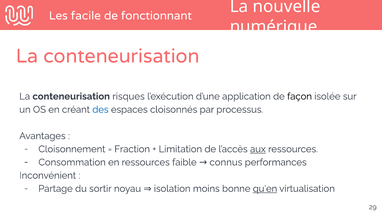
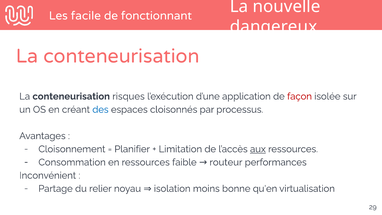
numérique: numérique -> dangereux (274, 27)
façon colour: black -> red (300, 96)
Fraction: Fraction -> Planifier (132, 149)
connus: connus -> routeur (226, 162)
sortir: sortir -> relier (100, 189)
qu'en underline: present -> none (265, 189)
